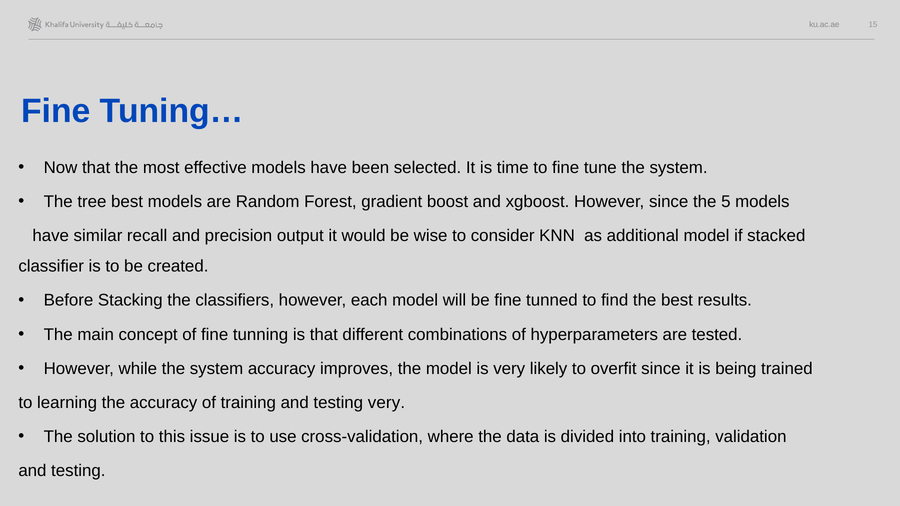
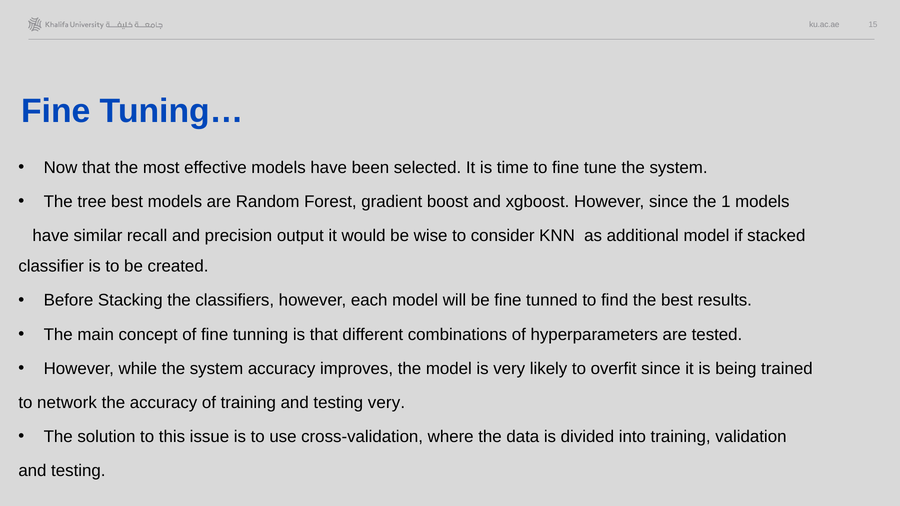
5: 5 -> 1 (726, 202)
learning: learning -> network (67, 403)
